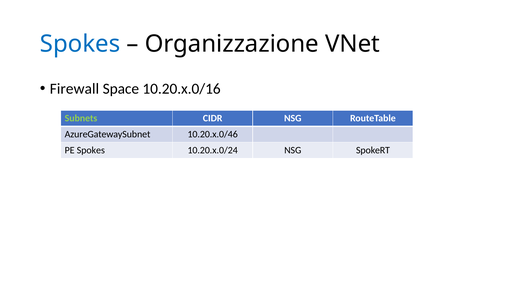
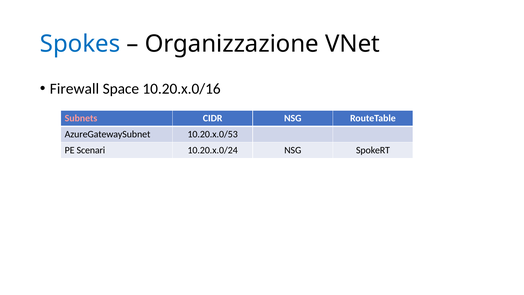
Subnets colour: light green -> pink (81, 118)
10.20.x.0/46: 10.20.x.0/46 -> 10.20.x.0/53 (213, 134)
PE Spokes: Spokes -> Scenari (91, 150)
